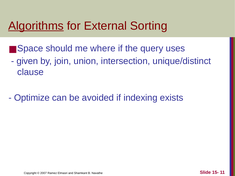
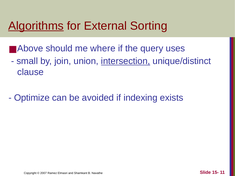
Space: Space -> Above (30, 48)
given: given -> small (27, 61)
intersection underline: none -> present (126, 61)
